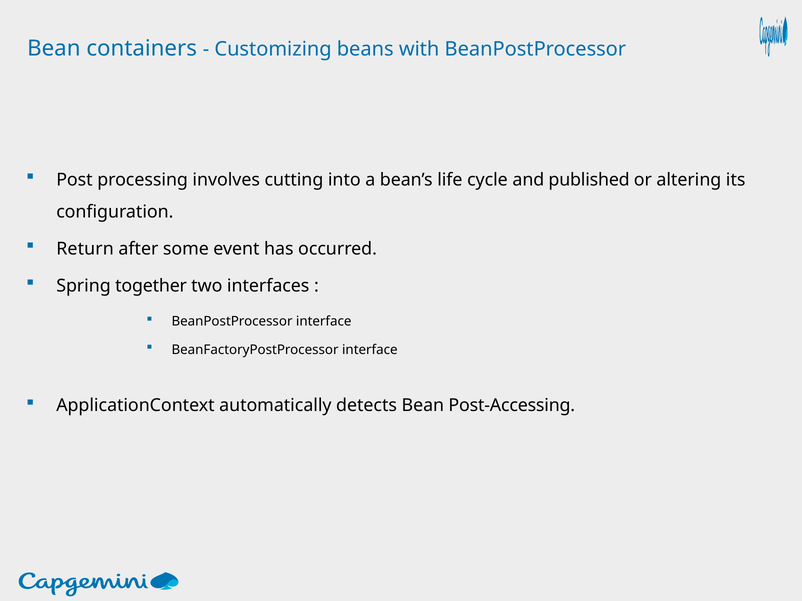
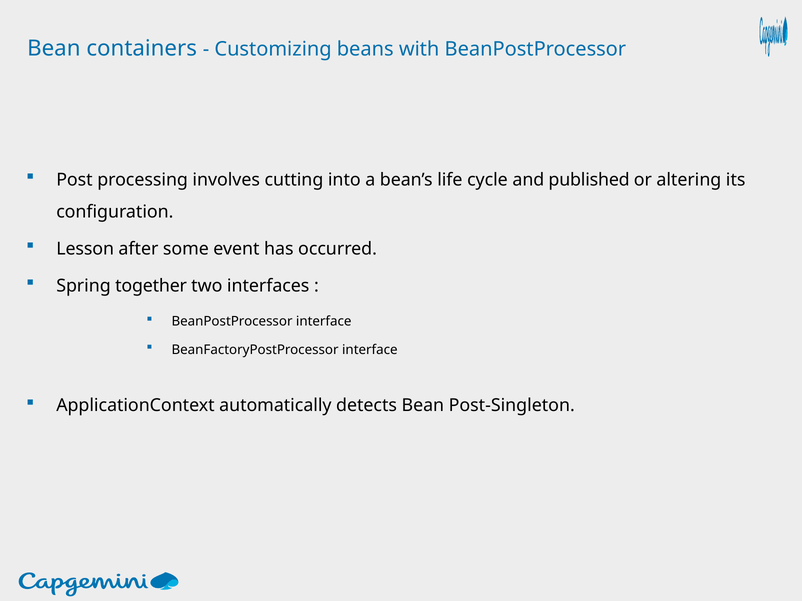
Return: Return -> Lesson (85, 249)
Post-Accessing: Post-Accessing -> Post-Singleton (512, 406)
